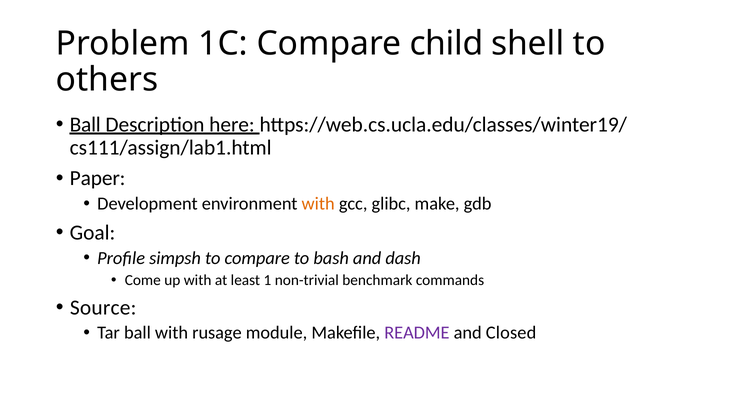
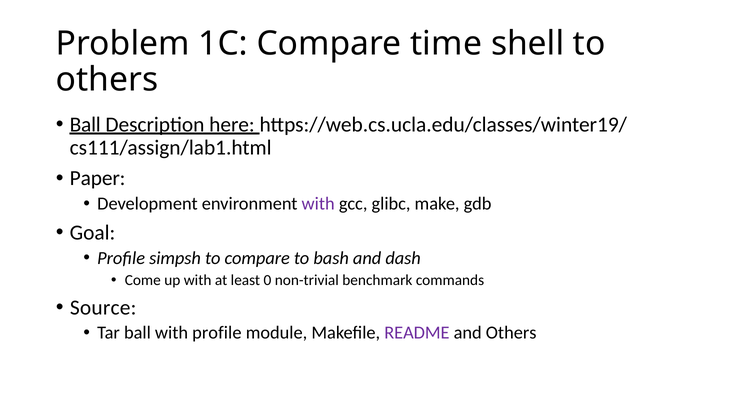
child: child -> time (446, 43)
with colour: orange -> purple (318, 204)
1: 1 -> 0 (267, 280)
with rusage: rusage -> profile (217, 333)
and Closed: Closed -> Others (511, 333)
